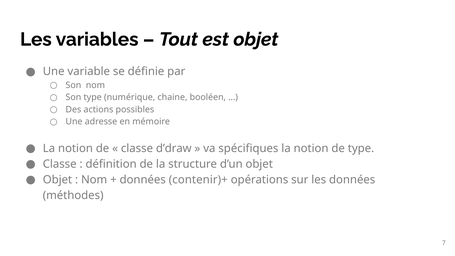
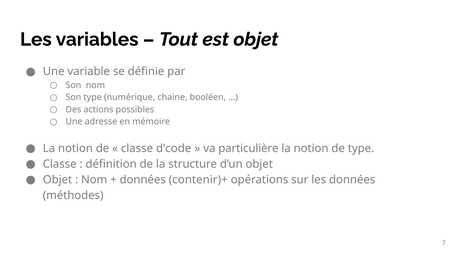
d’draw: d’draw -> d’code (174, 148)
spécifiques: spécifiques -> particulière (248, 148)
